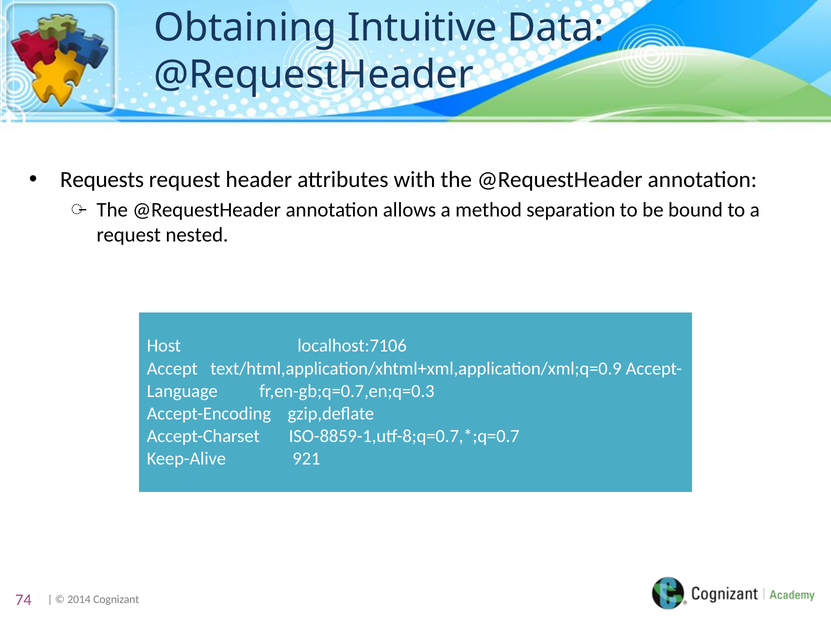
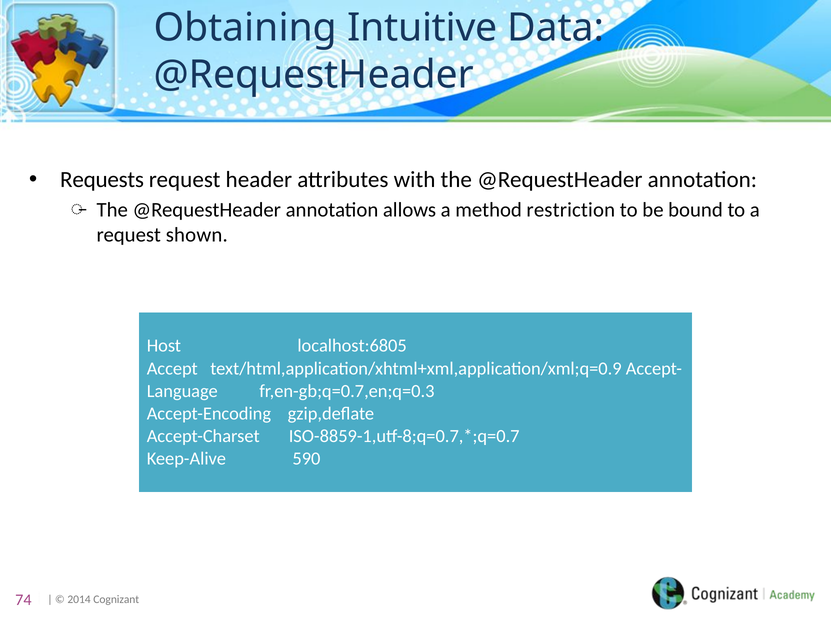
separation: separation -> restriction (571, 210)
nested: nested -> shown (197, 235)
localhost:7106: localhost:7106 -> localhost:6805 (352, 345)
921: 921 -> 590 (306, 458)
